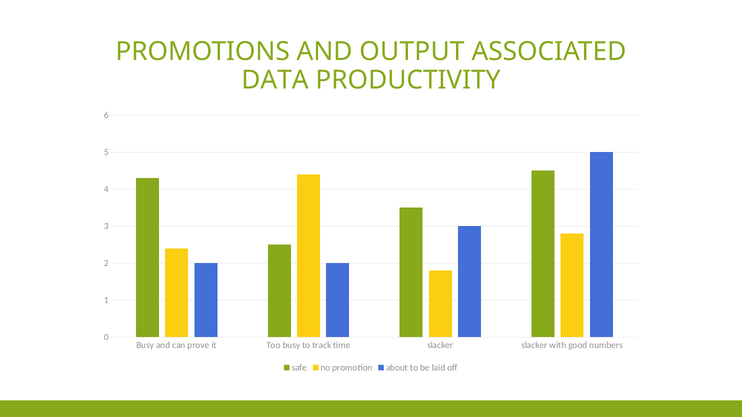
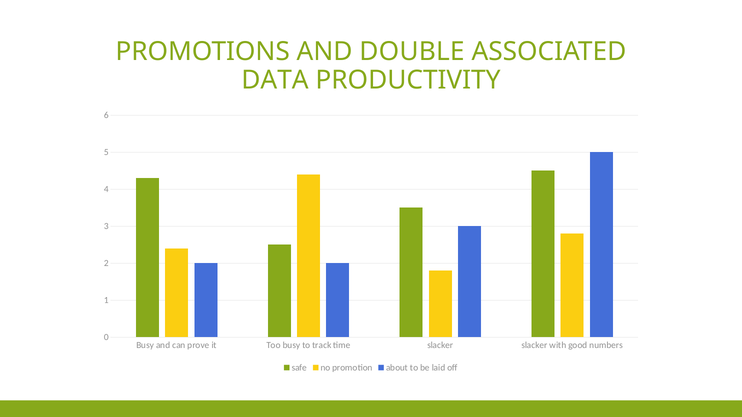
OUTPUT: OUTPUT -> DOUBLE (412, 52)
